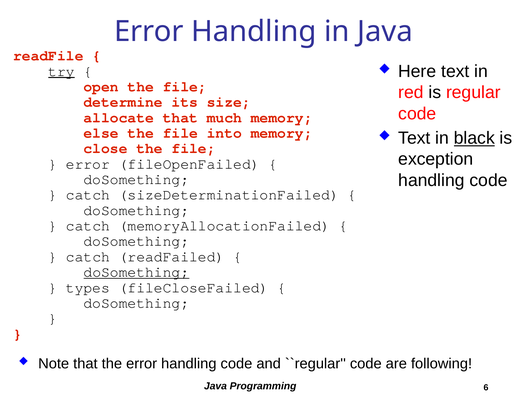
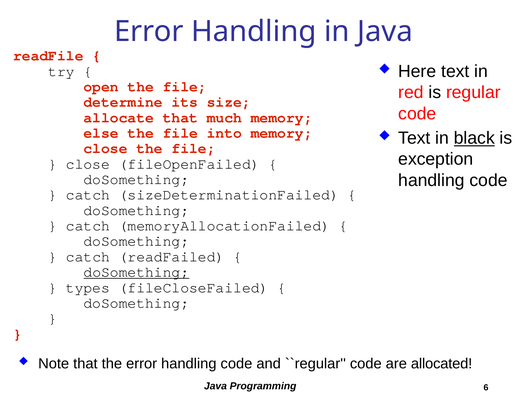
try underline: present -> none (61, 71)
error: error -> close (88, 164)
following: following -> allocated (442, 364)
